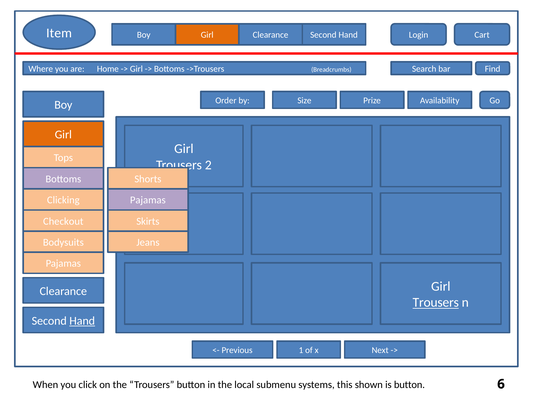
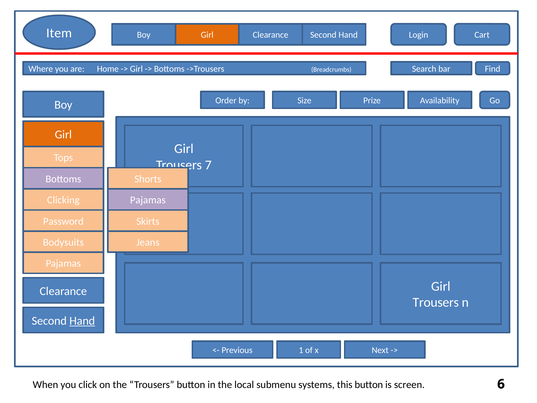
2: 2 -> 7 (208, 165)
Checkout: Checkout -> Password (63, 221)
Trousers underline: present -> none (436, 302)
this shown: shown -> button (369, 384)
is button: button -> screen (409, 384)
